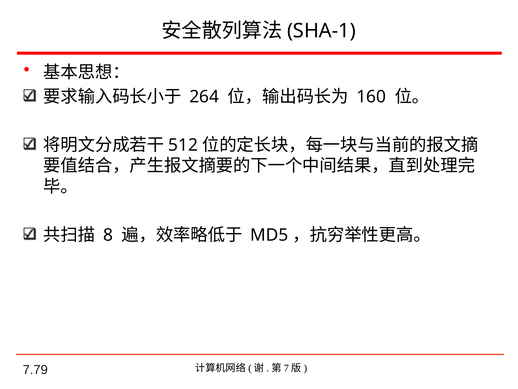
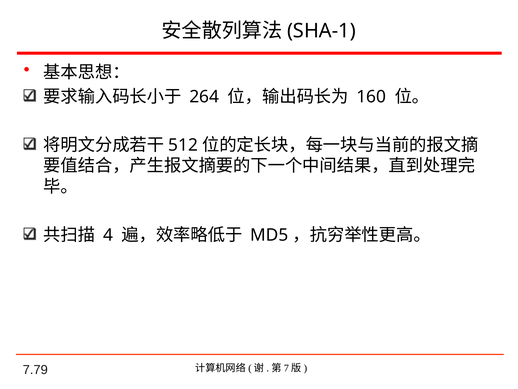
8: 8 -> 4 (108, 235)
